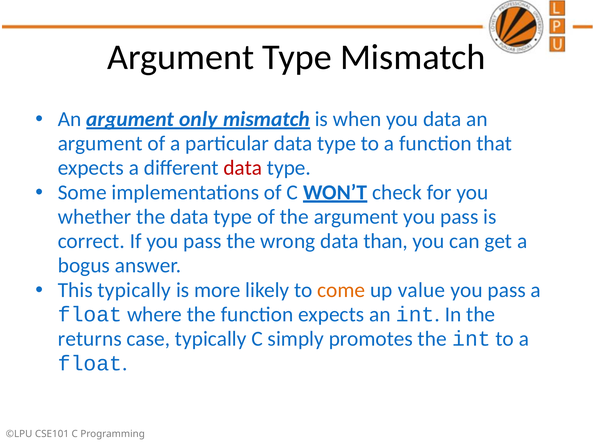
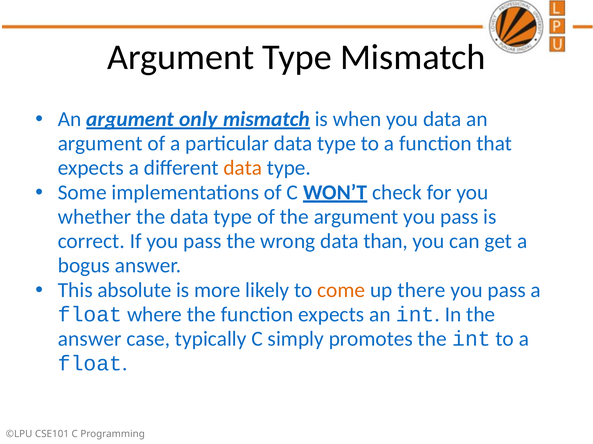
data colour: red -> orange (243, 168)
This typically: typically -> absolute (134, 291)
value: value -> there (421, 291)
returns: returns -> answer (90, 339)
